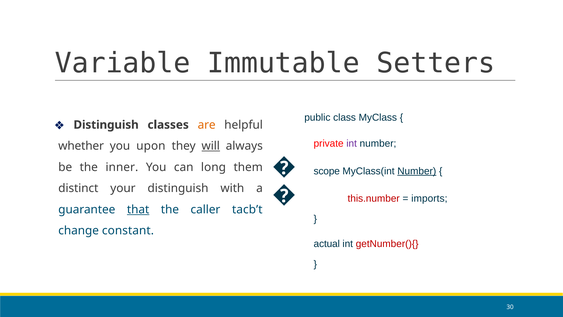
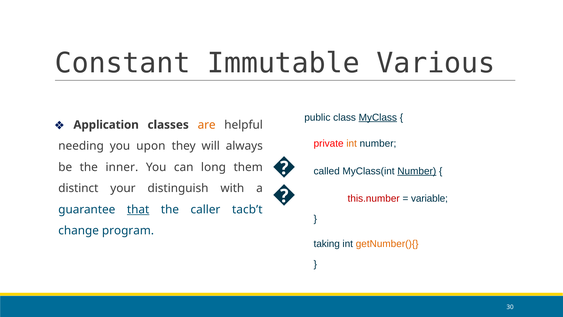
Variable: Variable -> Constant (123, 63)
Setters: Setters -> Various (436, 63)
MyClass underline: none -> present (378, 117)
Distinguish: Distinguish -> Application (106, 125)
int colour: purple -> orange (352, 144)
whether: whether -> needing (81, 146)
will underline: present -> none (211, 146)
scope: scope -> called (327, 171)
imports: imports -> variable (429, 198)
constant: constant -> program (128, 230)
actual: actual -> taking (327, 243)
getNumber(){ colour: red -> orange (387, 243)
